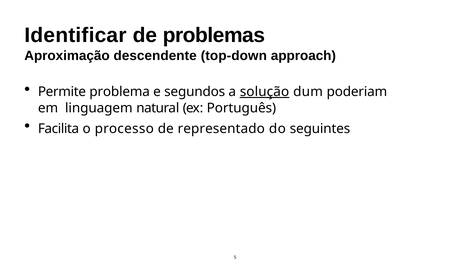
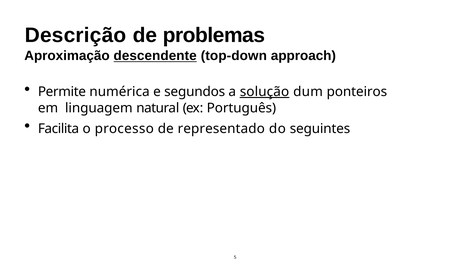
Identificar: Identificar -> Descrição (76, 35)
descendente underline: none -> present (155, 56)
problema: problema -> numérica (120, 92)
poderiam: poderiam -> ponteiros (357, 92)
